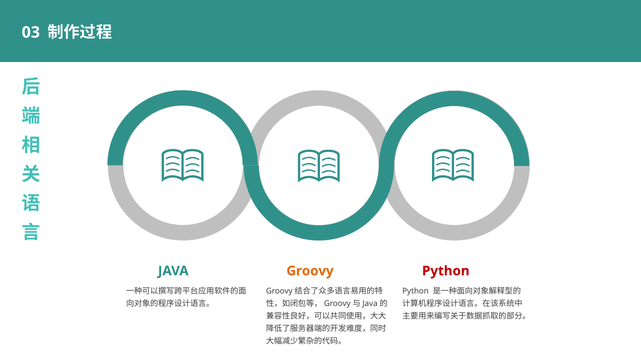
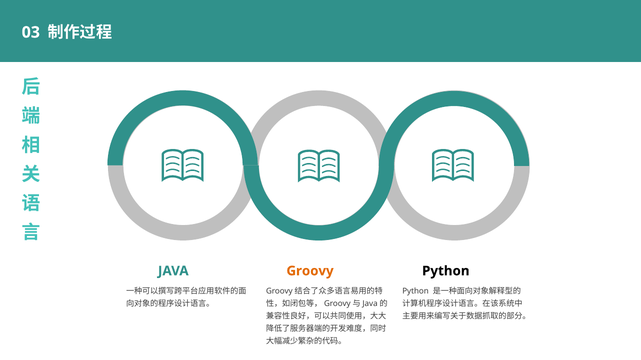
Python colour: red -> black (446, 271)
